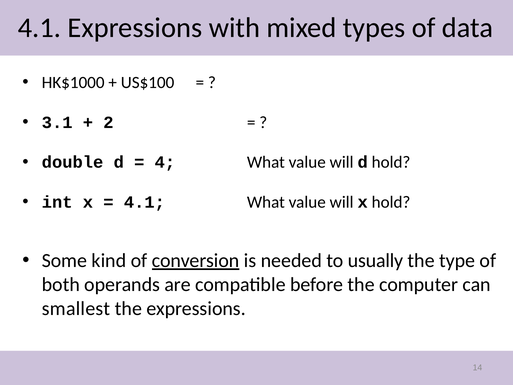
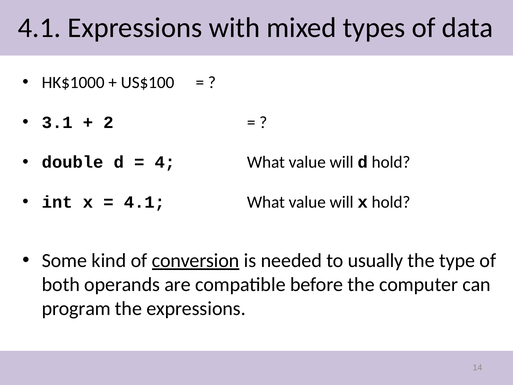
smallest: smallest -> program (76, 308)
